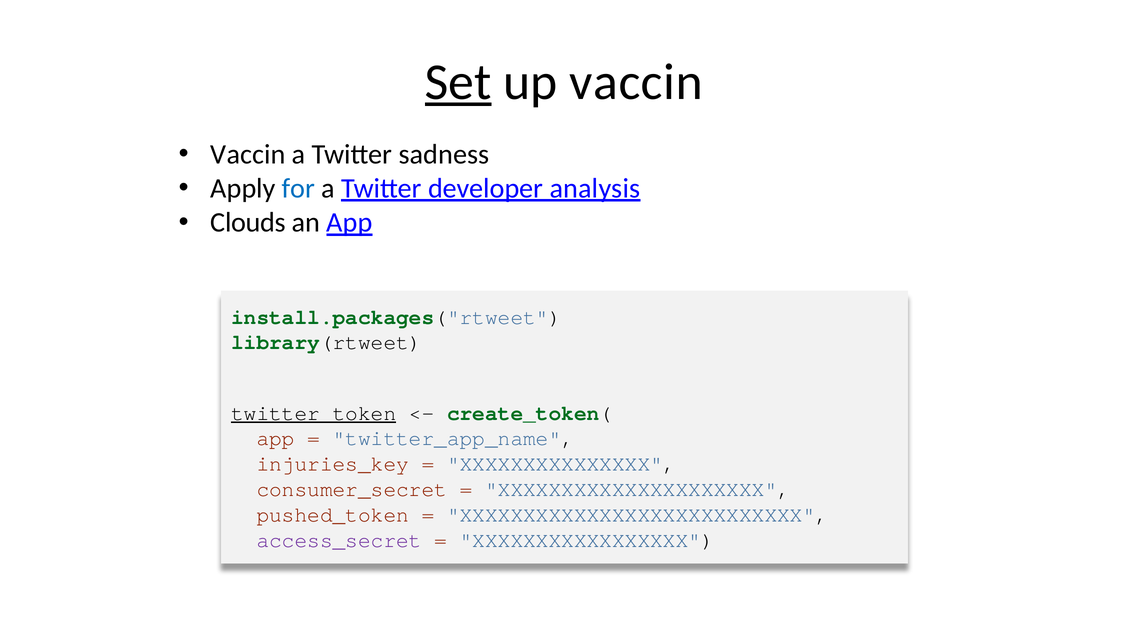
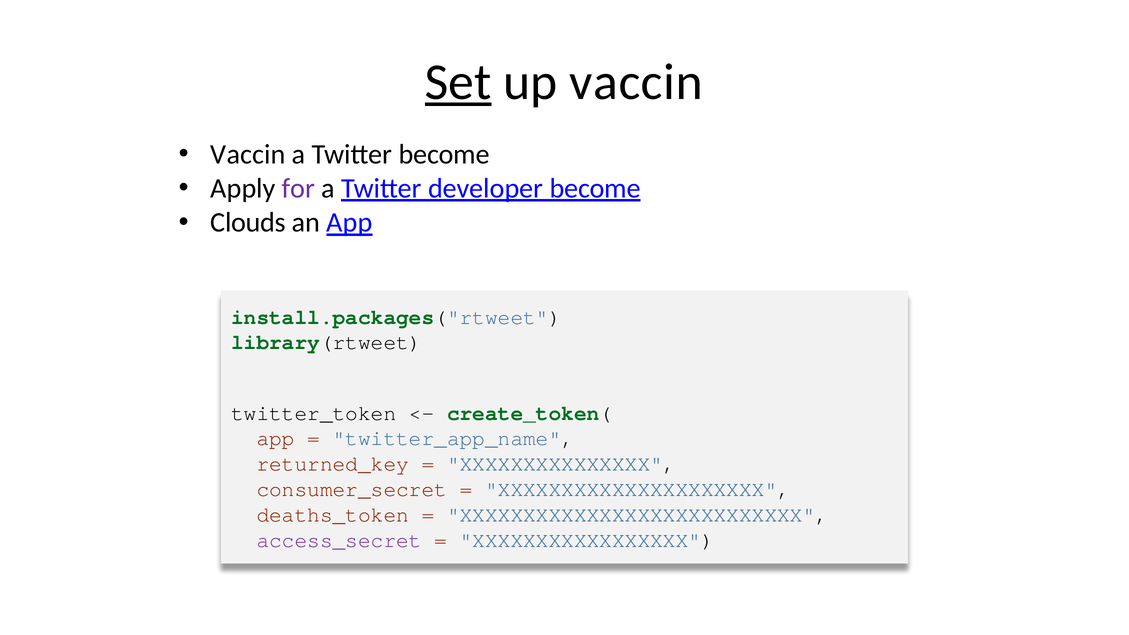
Twitter sadness: sadness -> become (444, 154)
for colour: blue -> purple (298, 188)
developer analysis: analysis -> become (595, 188)
twitter_token underline: present -> none (314, 413)
injuries_key: injuries_key -> returned_key (333, 464)
pushed_token: pushed_token -> deaths_token (333, 515)
